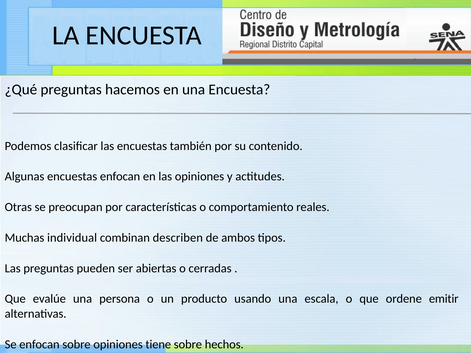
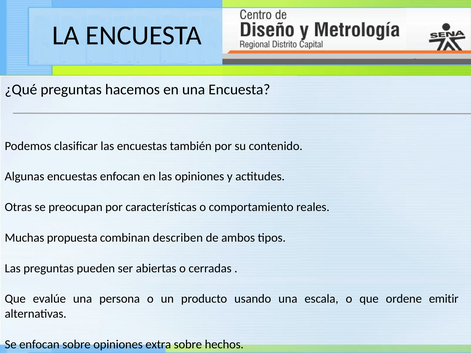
individual: individual -> propuesta (72, 238)
tiene: tiene -> extra (158, 345)
